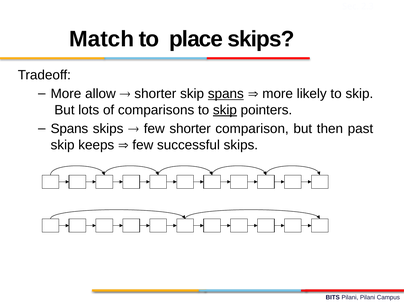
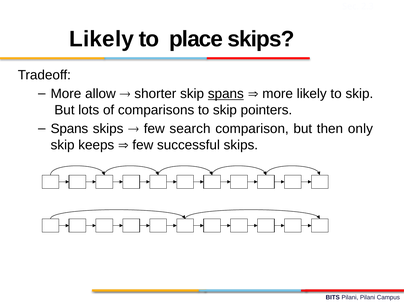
Match: Match -> Likely (102, 39)
skip underline: present -> none (225, 110)
few shorter: shorter -> search (190, 129)
past: past -> only (360, 129)
